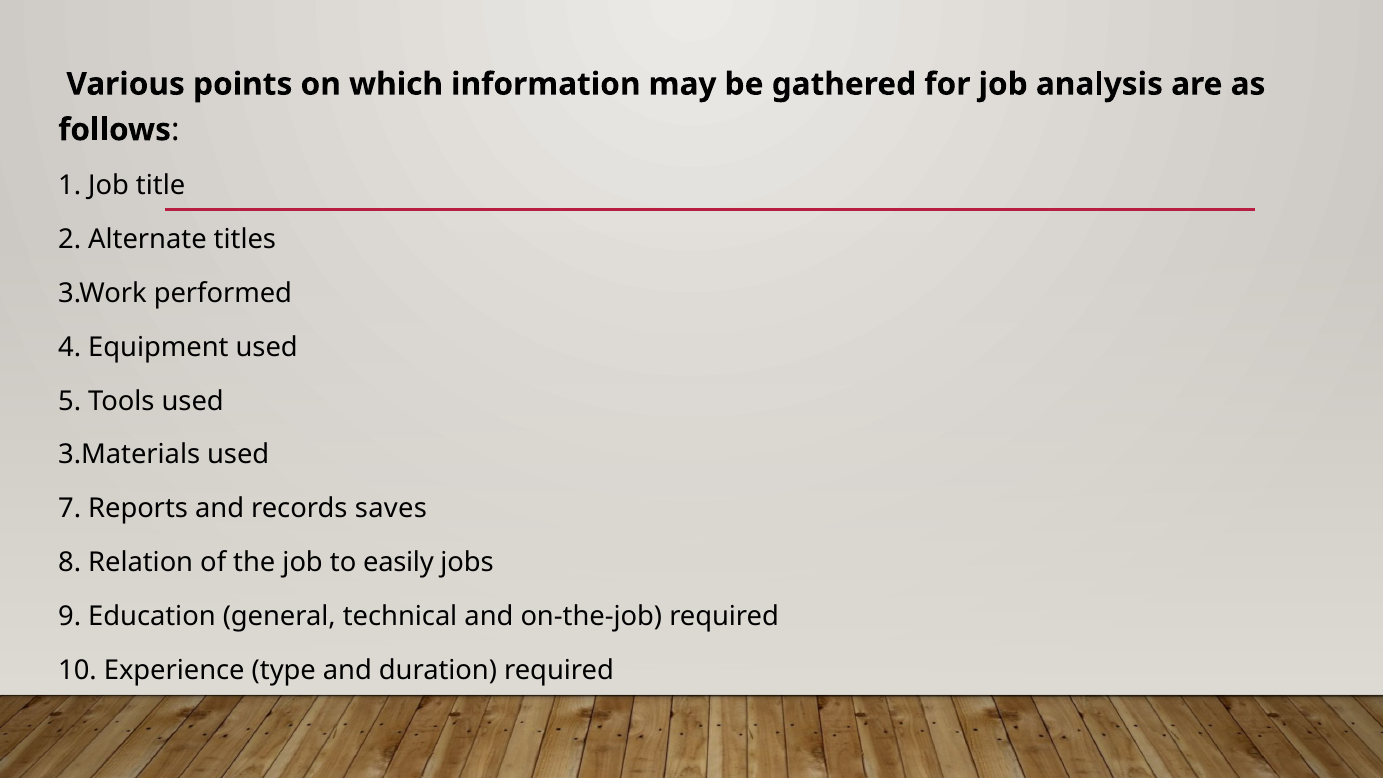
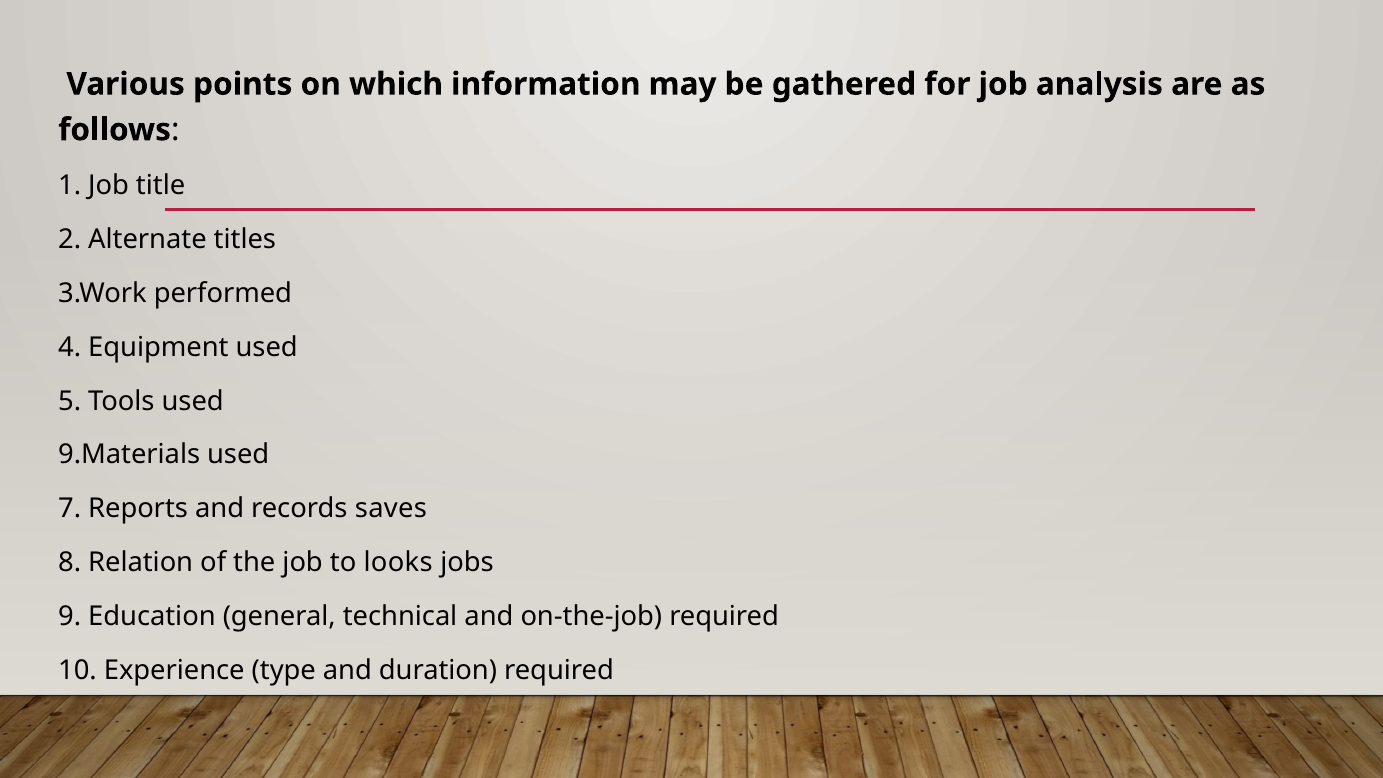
3.Materials: 3.Materials -> 9.Materials (129, 455)
easily: easily -> looks (398, 562)
